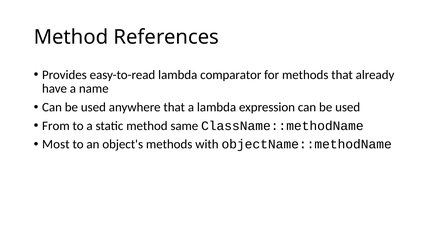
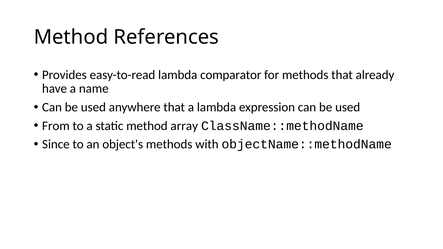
same: same -> array (184, 126)
Most: Most -> Since (56, 144)
